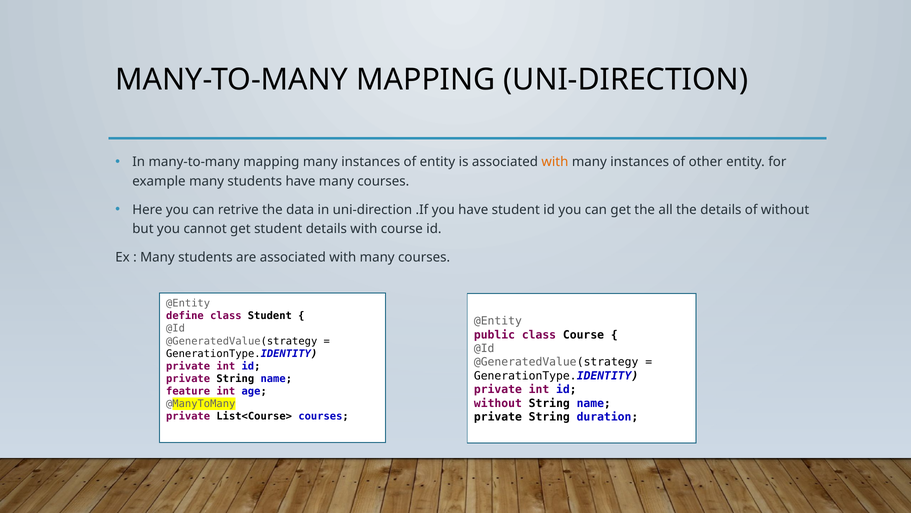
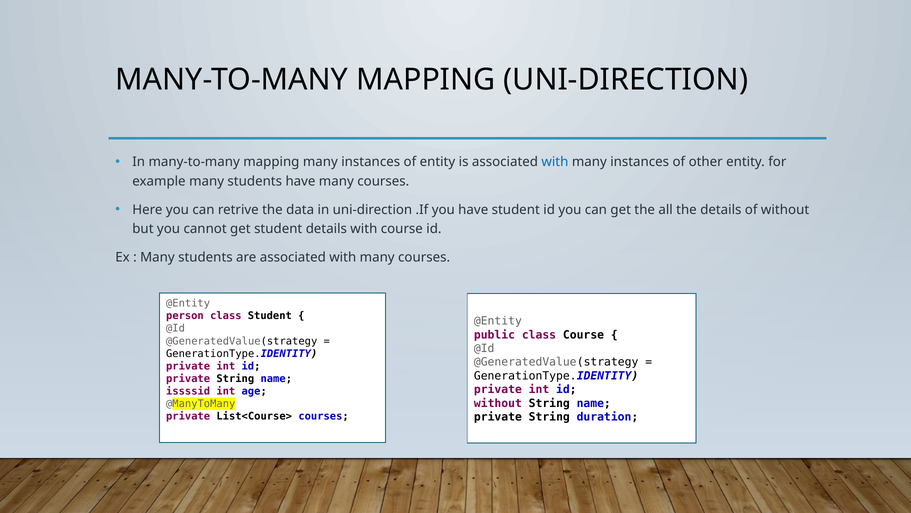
with colour: orange -> blue (555, 162)
define: define -> person (185, 316)
feature: feature -> issssid (188, 391)
